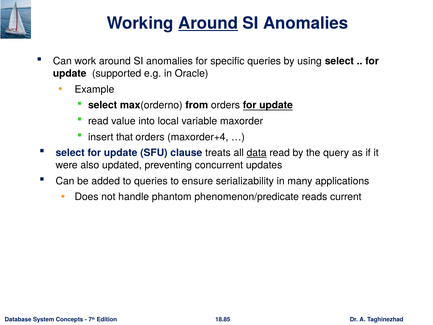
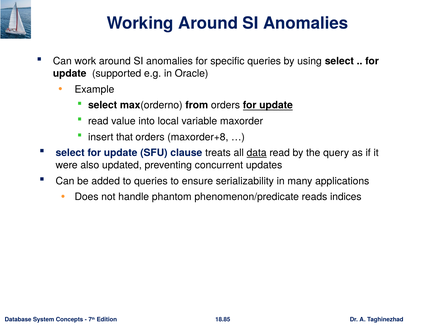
Around underline: present -> none (208, 23)
maxorder+4: maxorder+4 -> maxorder+8 (198, 137)
current: current -> indices (346, 197)
